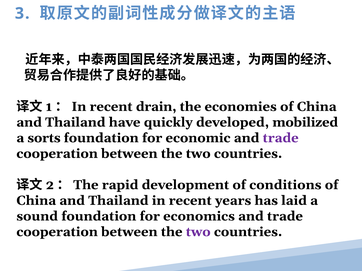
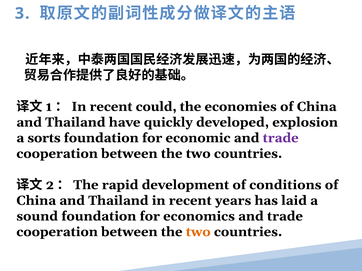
drain: drain -> could (156, 107)
mobilized: mobilized -> explosion (305, 123)
two colour: purple -> orange (198, 232)
